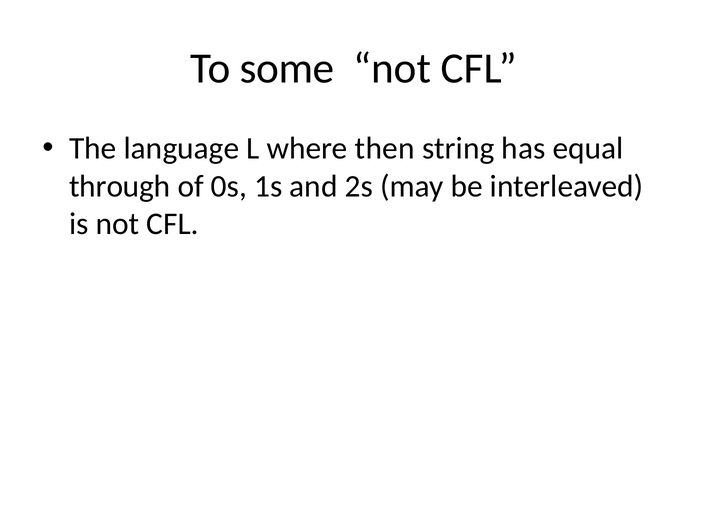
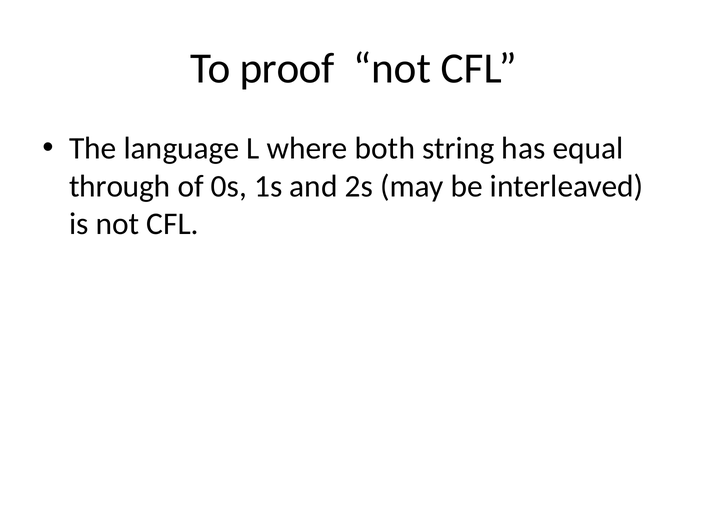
some: some -> proof (287, 69)
then: then -> both (385, 149)
